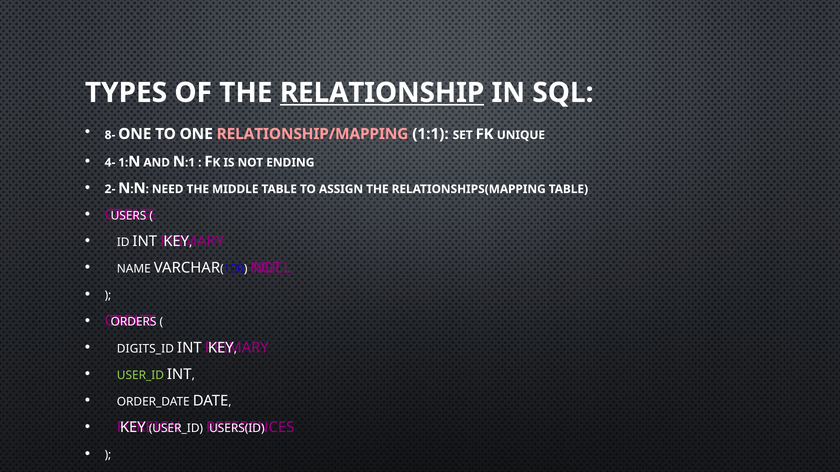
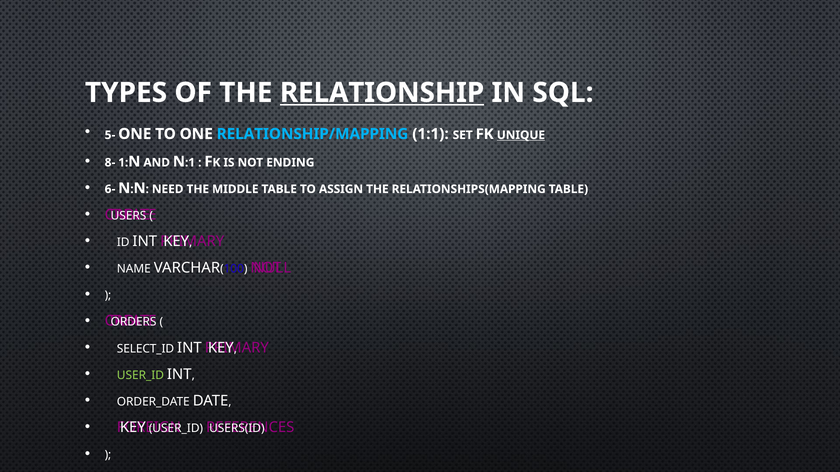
8-: 8- -> 5- (110, 135)
RELATIONSHIP/MAPPING colour: pink -> light blue (312, 134)
UNIQUE underline: none -> present (521, 135)
4-: 4- -> 8- (110, 163)
2-: 2- -> 6- (110, 189)
DIGITS_ID: DIGITS_ID -> SELECT_ID (146, 349)
